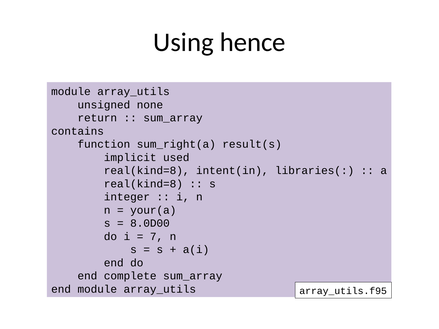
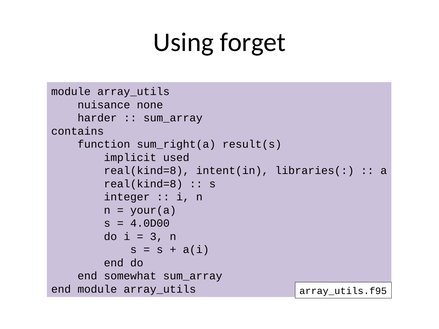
hence: hence -> forget (253, 42)
unsigned: unsigned -> nuisance (104, 105)
return: return -> harder (97, 118)
8.0D00: 8.0D00 -> 4.0D00 (150, 223)
7: 7 -> 3 (157, 237)
complete: complete -> somewhat (130, 276)
